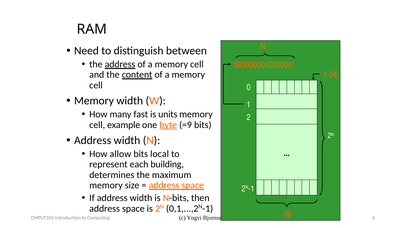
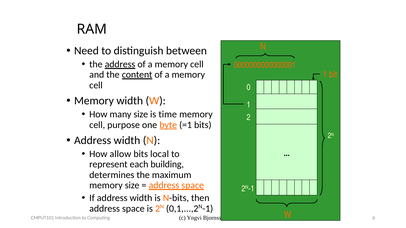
many fast: fast -> size (141, 115)
units: units -> time (168, 115)
example: example -> purpose (124, 125)
=9: =9 -> =1 (186, 125)
